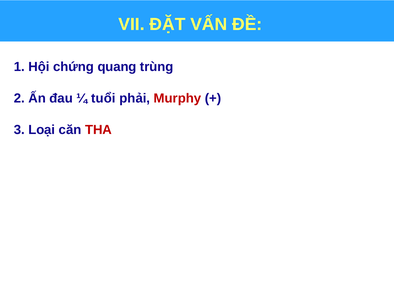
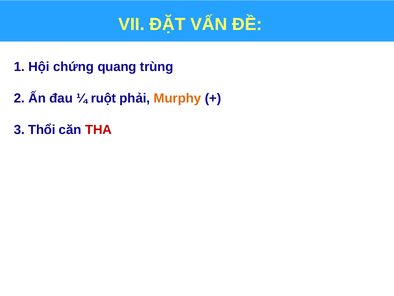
tuổi: tuổi -> ruột (104, 98)
Murphy colour: red -> orange (177, 98)
Loại: Loại -> Thổi (42, 130)
